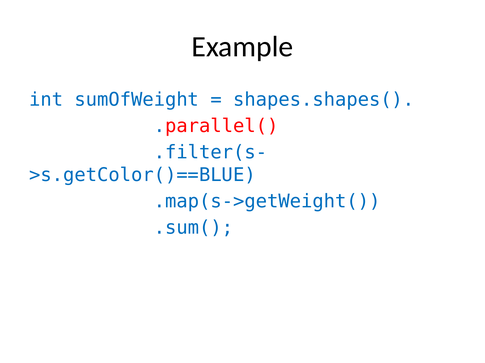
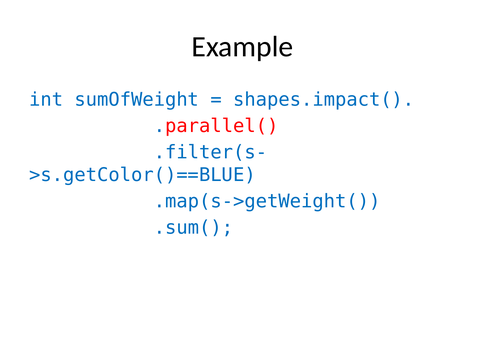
shapes.shapes(: shapes.shapes( -> shapes.impact( (324, 100)
